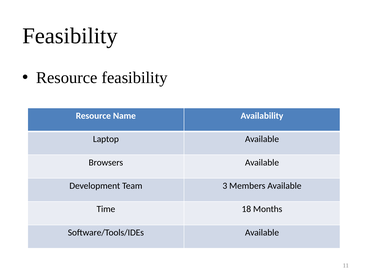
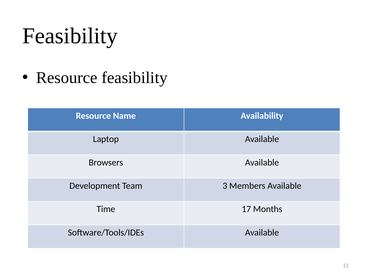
18: 18 -> 17 (246, 209)
